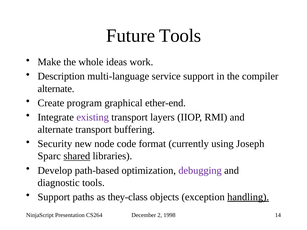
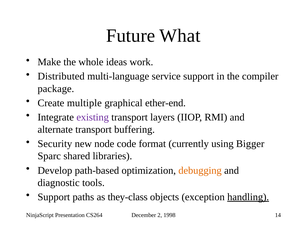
Future Tools: Tools -> What (180, 36)
Description: Description -> Distributed (61, 76)
alternate: alternate -> package (56, 89)
program: program -> multiple (84, 103)
Joseph: Joseph -> Bigger (250, 144)
shared underline: present -> none (77, 156)
debugging colour: purple -> orange (200, 171)
